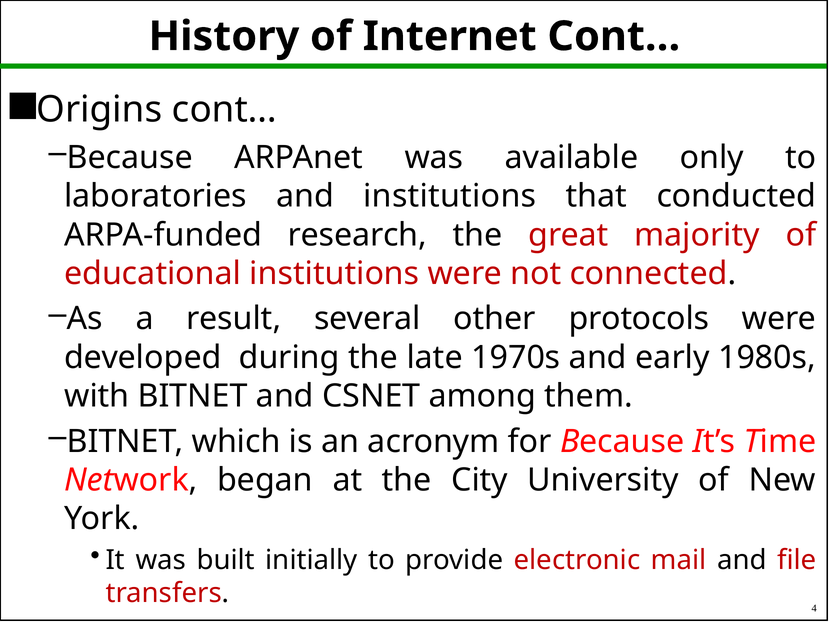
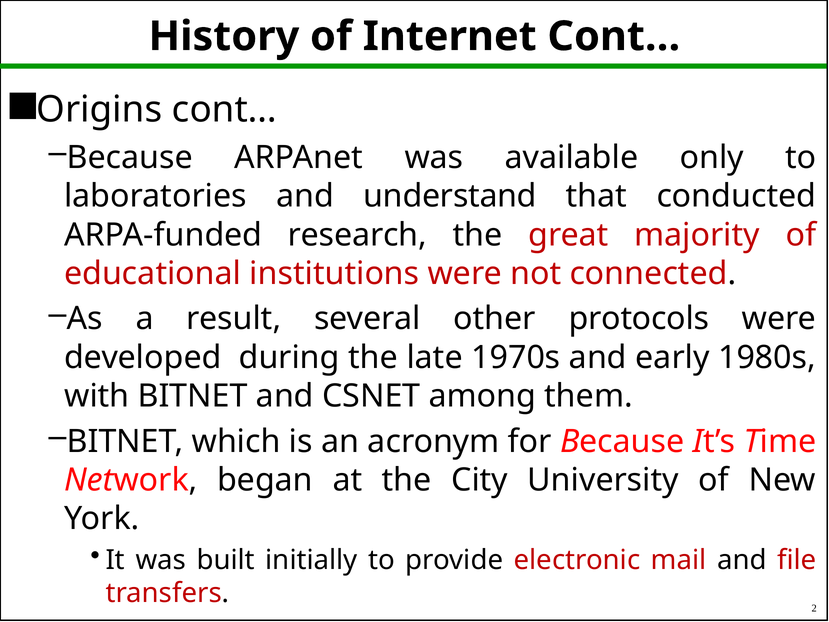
and institutions: institutions -> understand (450, 196)
4: 4 -> 2 (814, 608)
